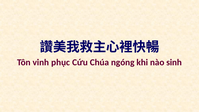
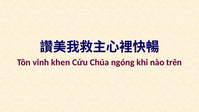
phục: phục -> khen (61, 62)
sinh: sinh -> trên (174, 62)
